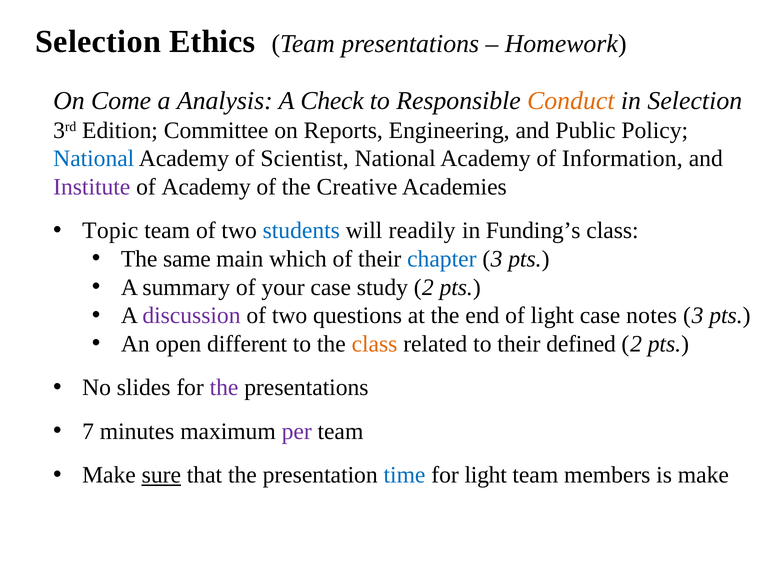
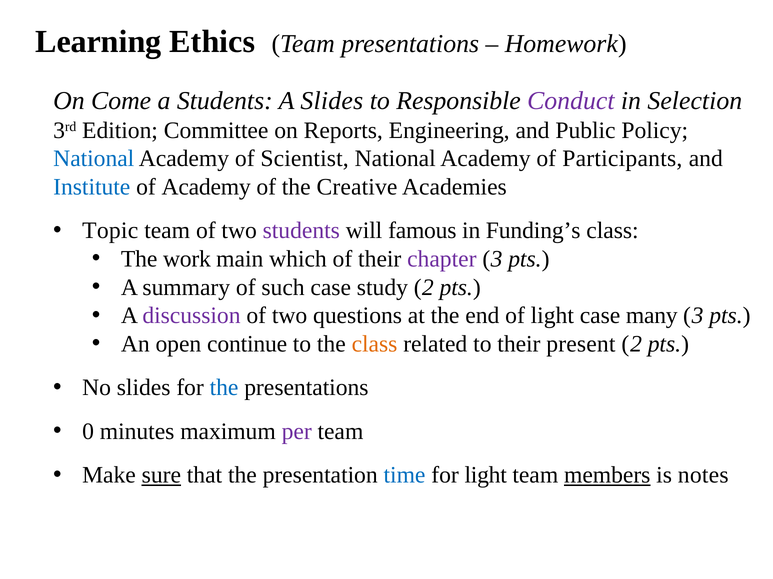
Selection: Selection -> Learning (98, 42)
a Analysis: Analysis -> Students (225, 101)
A Check: Check -> Slides (332, 101)
Conduct colour: orange -> purple (571, 101)
Information: Information -> Participants (622, 159)
Institute colour: purple -> blue (92, 187)
students colour: blue -> purple (301, 231)
readily: readily -> famous (422, 231)
same: same -> work (187, 259)
chapter colour: blue -> purple (442, 259)
your: your -> such (283, 288)
notes: notes -> many (652, 316)
different: different -> continue (247, 344)
defined: defined -> present (581, 344)
the colour: purple -> blue (224, 388)
7: 7 -> 0 (88, 432)
members underline: none -> present (607, 476)
is make: make -> notes (703, 476)
